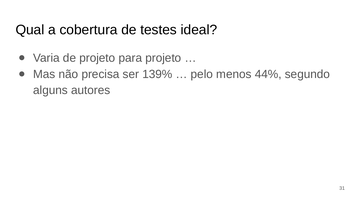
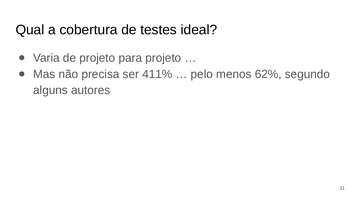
139%: 139% -> 411% (157, 74)
44%: 44% -> 62% (268, 74)
